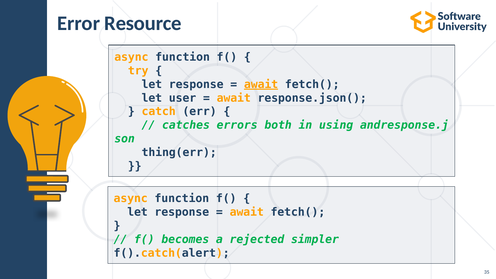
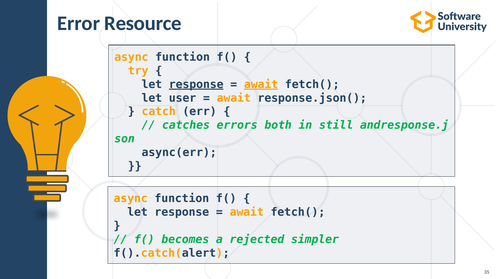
response underline: none -> present (196, 84)
using: using -> still (336, 125)
thing(err: thing(err -> async(err (179, 152)
